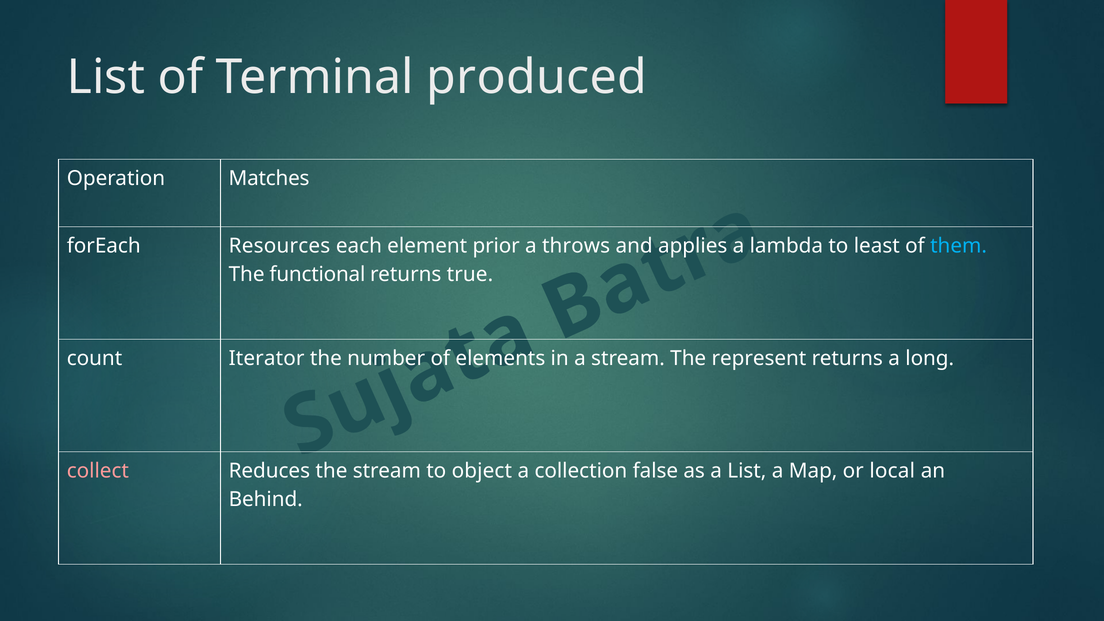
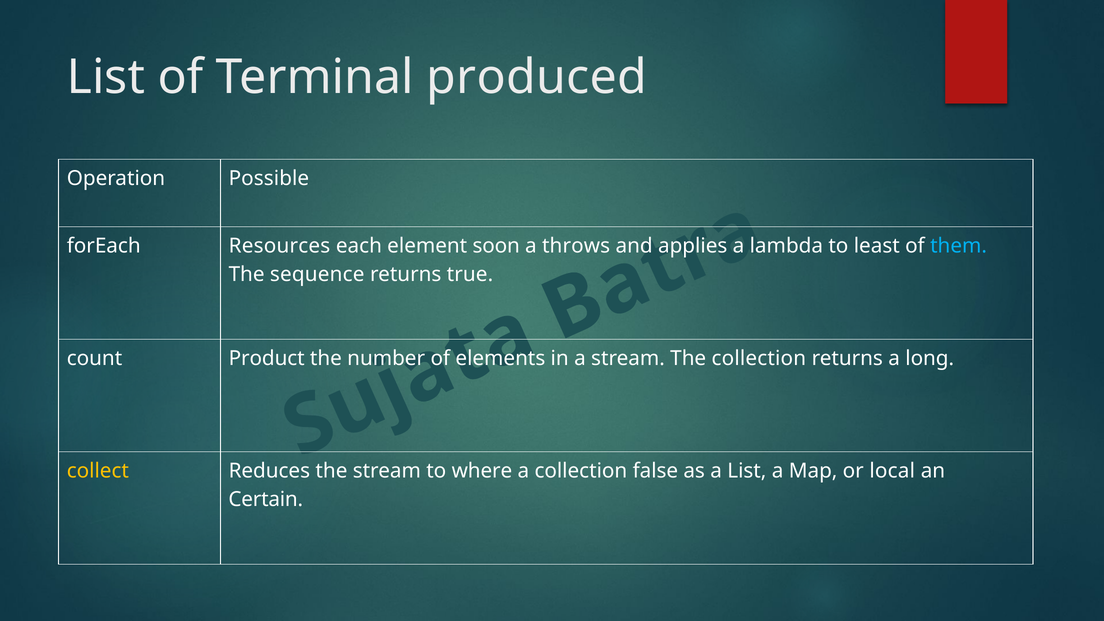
Matches: Matches -> Possible (269, 179)
prior: prior -> soon (496, 246)
functional: functional -> sequence (317, 274)
Iterator: Iterator -> Product (267, 359)
The represent: represent -> collection (759, 359)
collect colour: pink -> yellow (98, 471)
object: object -> where (482, 471)
Behind: Behind -> Certain (266, 499)
